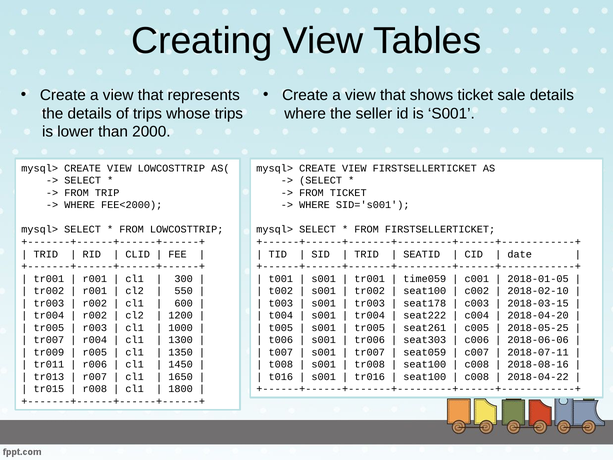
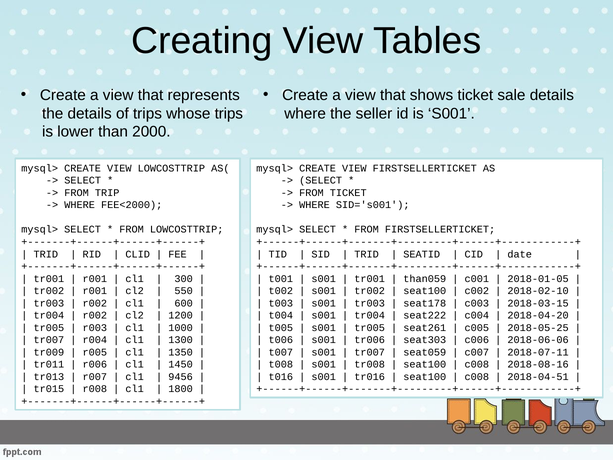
time059: time059 -> than059 (425, 279)
1650: 1650 -> 9456 (181, 377)
2018-04-22: 2018-04-22 -> 2018-04-51 (538, 377)
